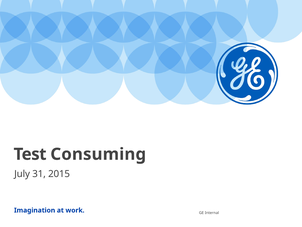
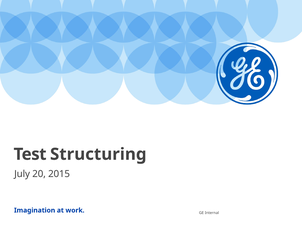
Consuming: Consuming -> Structuring (98, 154)
31: 31 -> 20 (39, 173)
